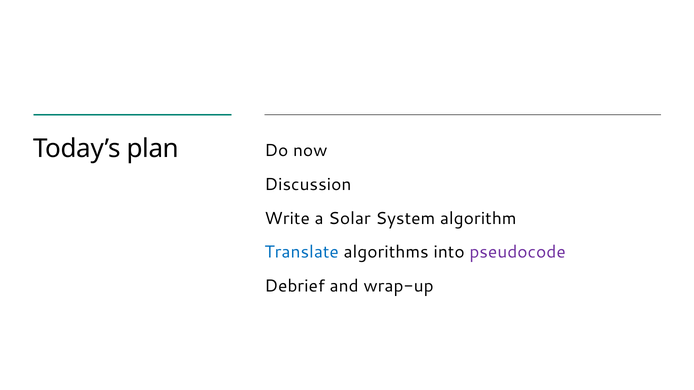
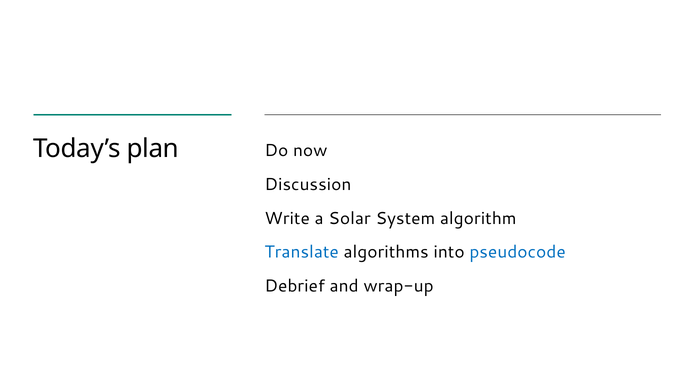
pseudocode colour: purple -> blue (518, 252)
